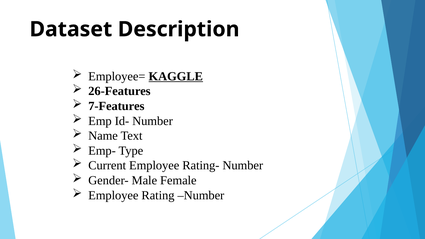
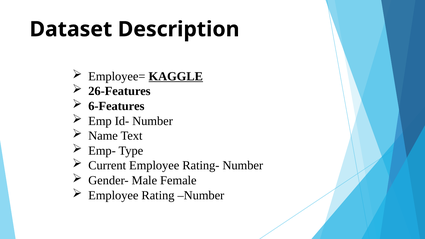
7-Features: 7-Features -> 6-Features (116, 106)
